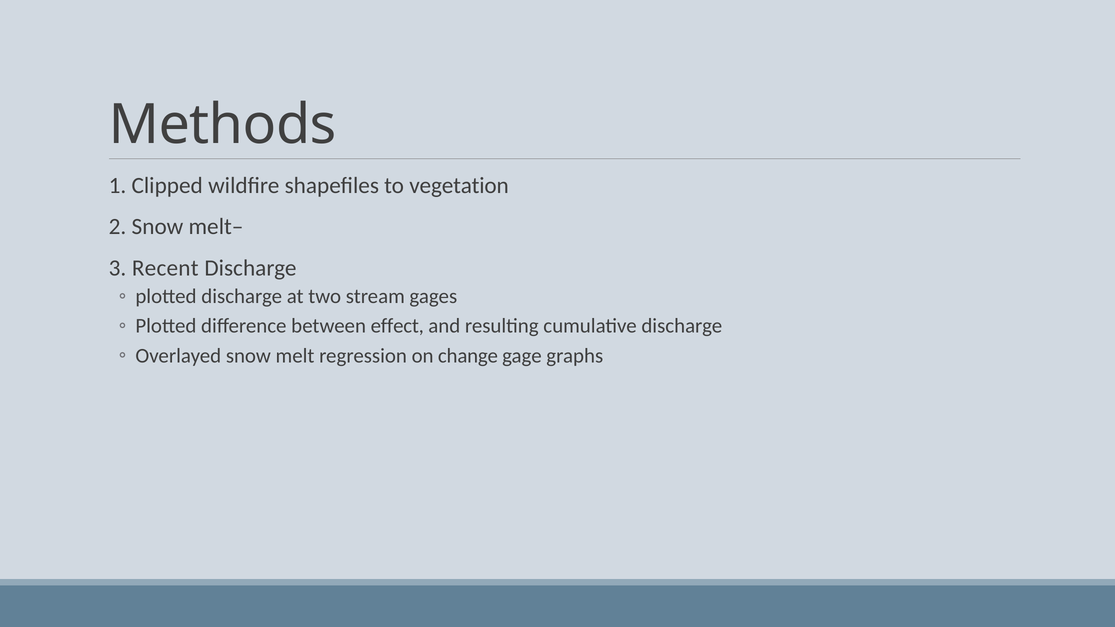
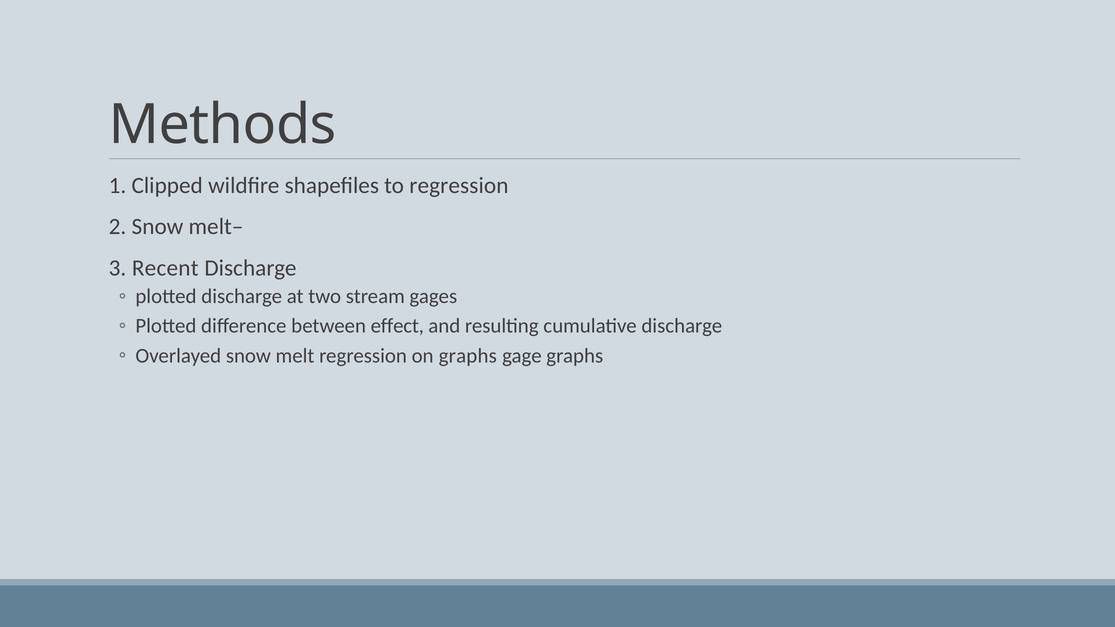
to vegetation: vegetation -> regression (459, 185)
on change: change -> graphs (468, 356)
